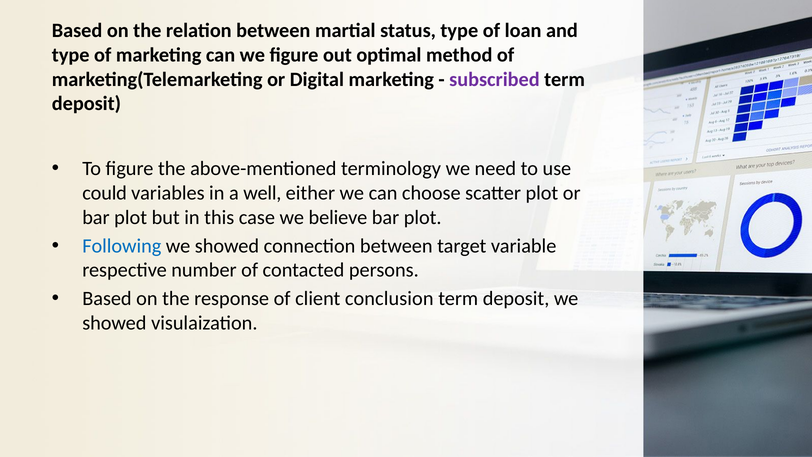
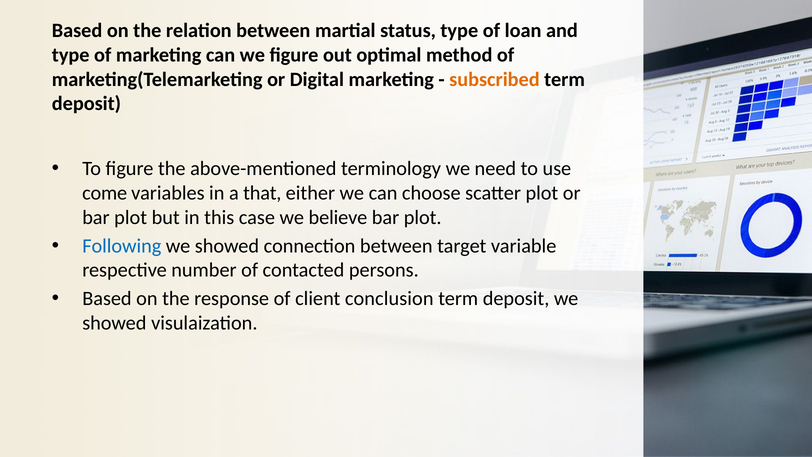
subscribed colour: purple -> orange (494, 79)
could: could -> come (105, 193)
well: well -> that (262, 193)
